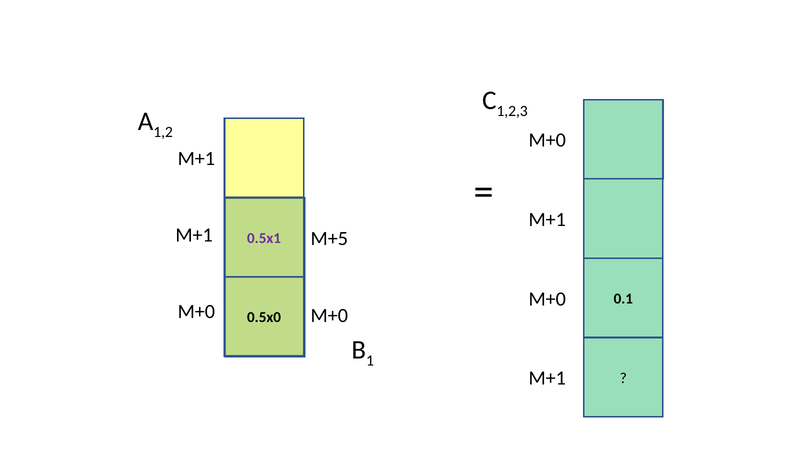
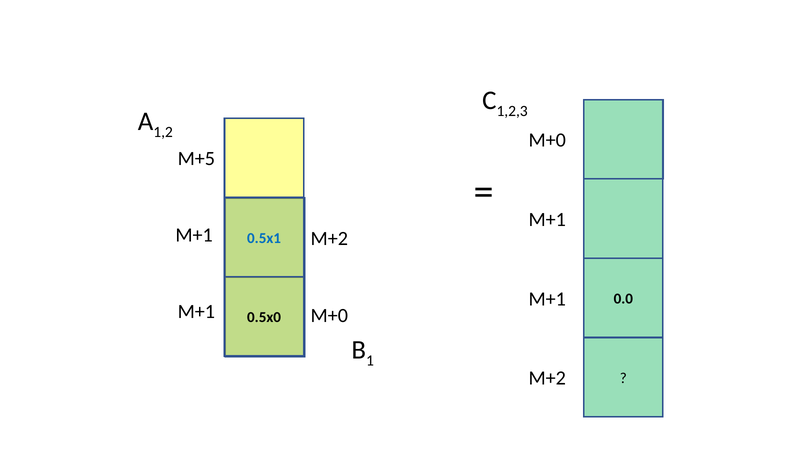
M+1: M+1 -> M+5 (196, 159)
M+5: M+5 -> M+2 (329, 238)
0.5x1 colour: purple -> blue (264, 238)
M+0: M+0 -> M+1 (547, 299)
0.1: 0.1 -> 0.0 (623, 299)
M+0: M+0 -> M+1 (196, 312)
M+1: M+1 -> M+2 (547, 378)
